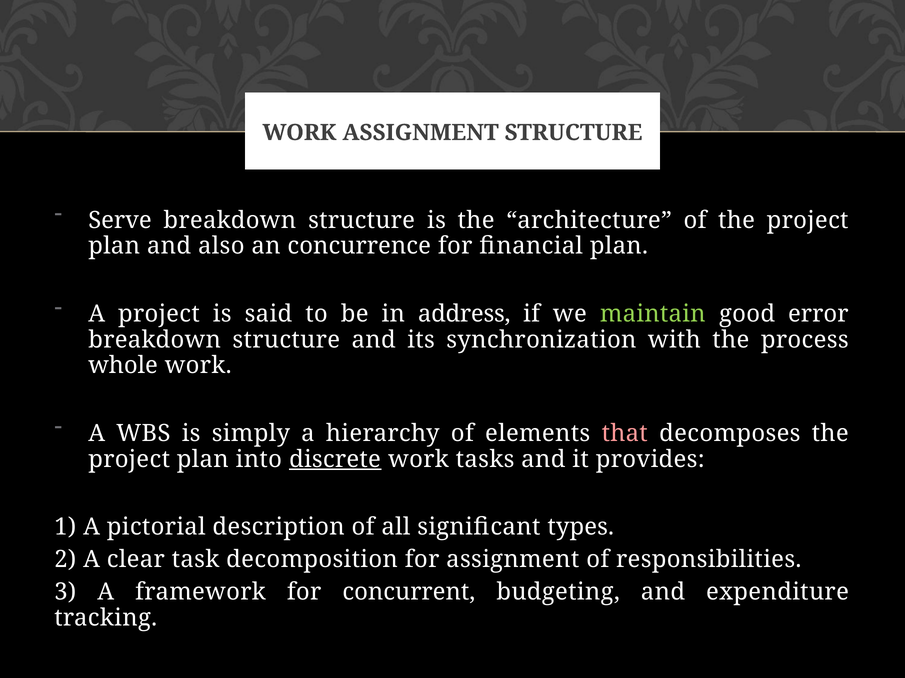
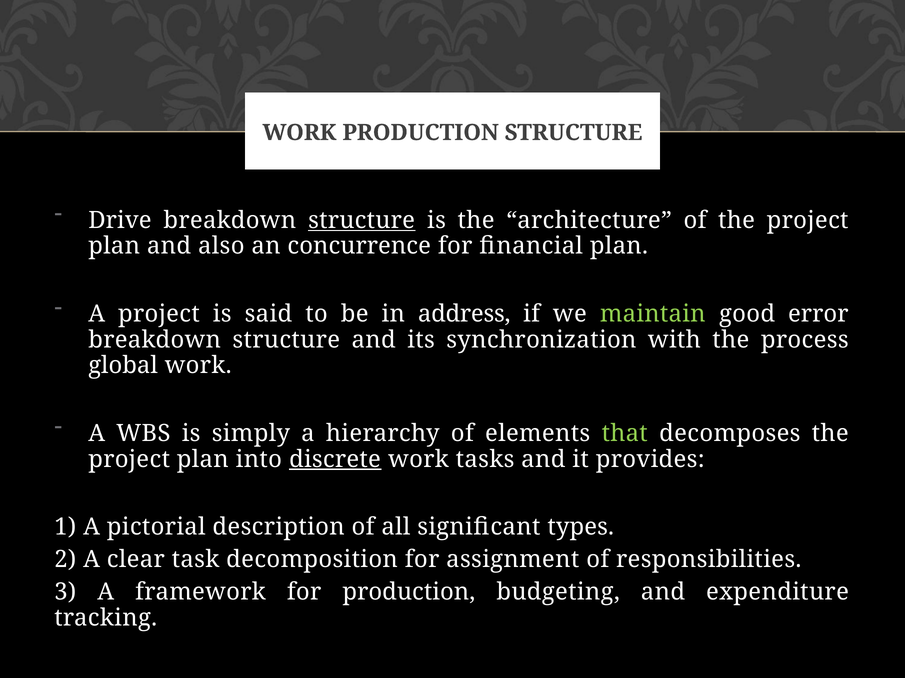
WORK ASSIGNMENT: ASSIGNMENT -> PRODUCTION (421, 133)
Serve: Serve -> Drive (120, 221)
structure underline: none -> present (362, 221)
whole: whole -> global (123, 366)
that colour: pink -> light green (625, 434)
for concurrent: concurrent -> production (409, 593)
